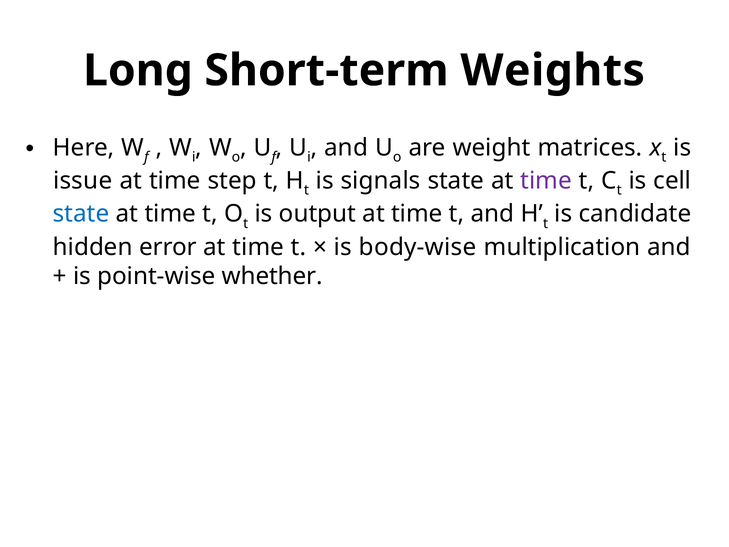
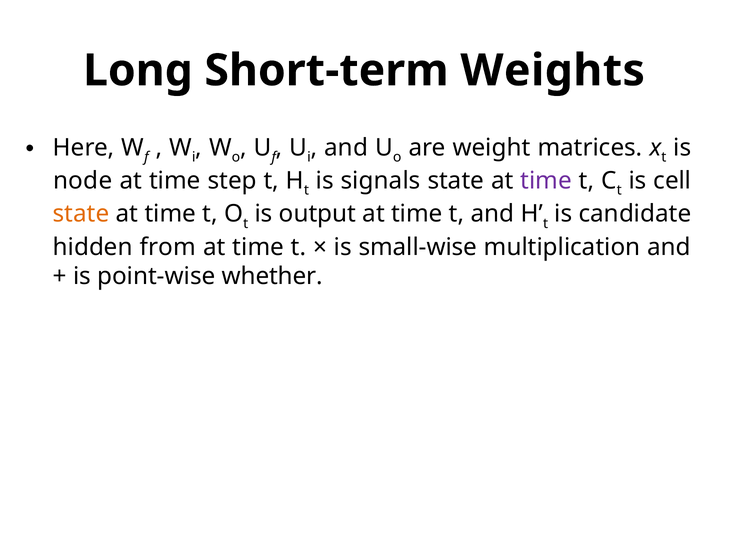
issue: issue -> node (83, 181)
state colour: blue -> orange (81, 214)
error: error -> from (168, 247)
body-wise: body-wise -> small-wise (418, 247)
